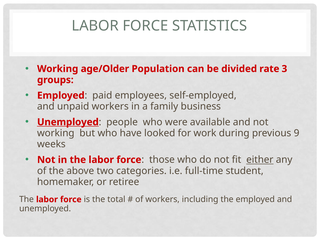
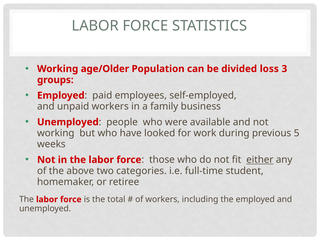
rate: rate -> loss (269, 69)
Unemployed underline: present -> none (68, 122)
9: 9 -> 5 (297, 133)
